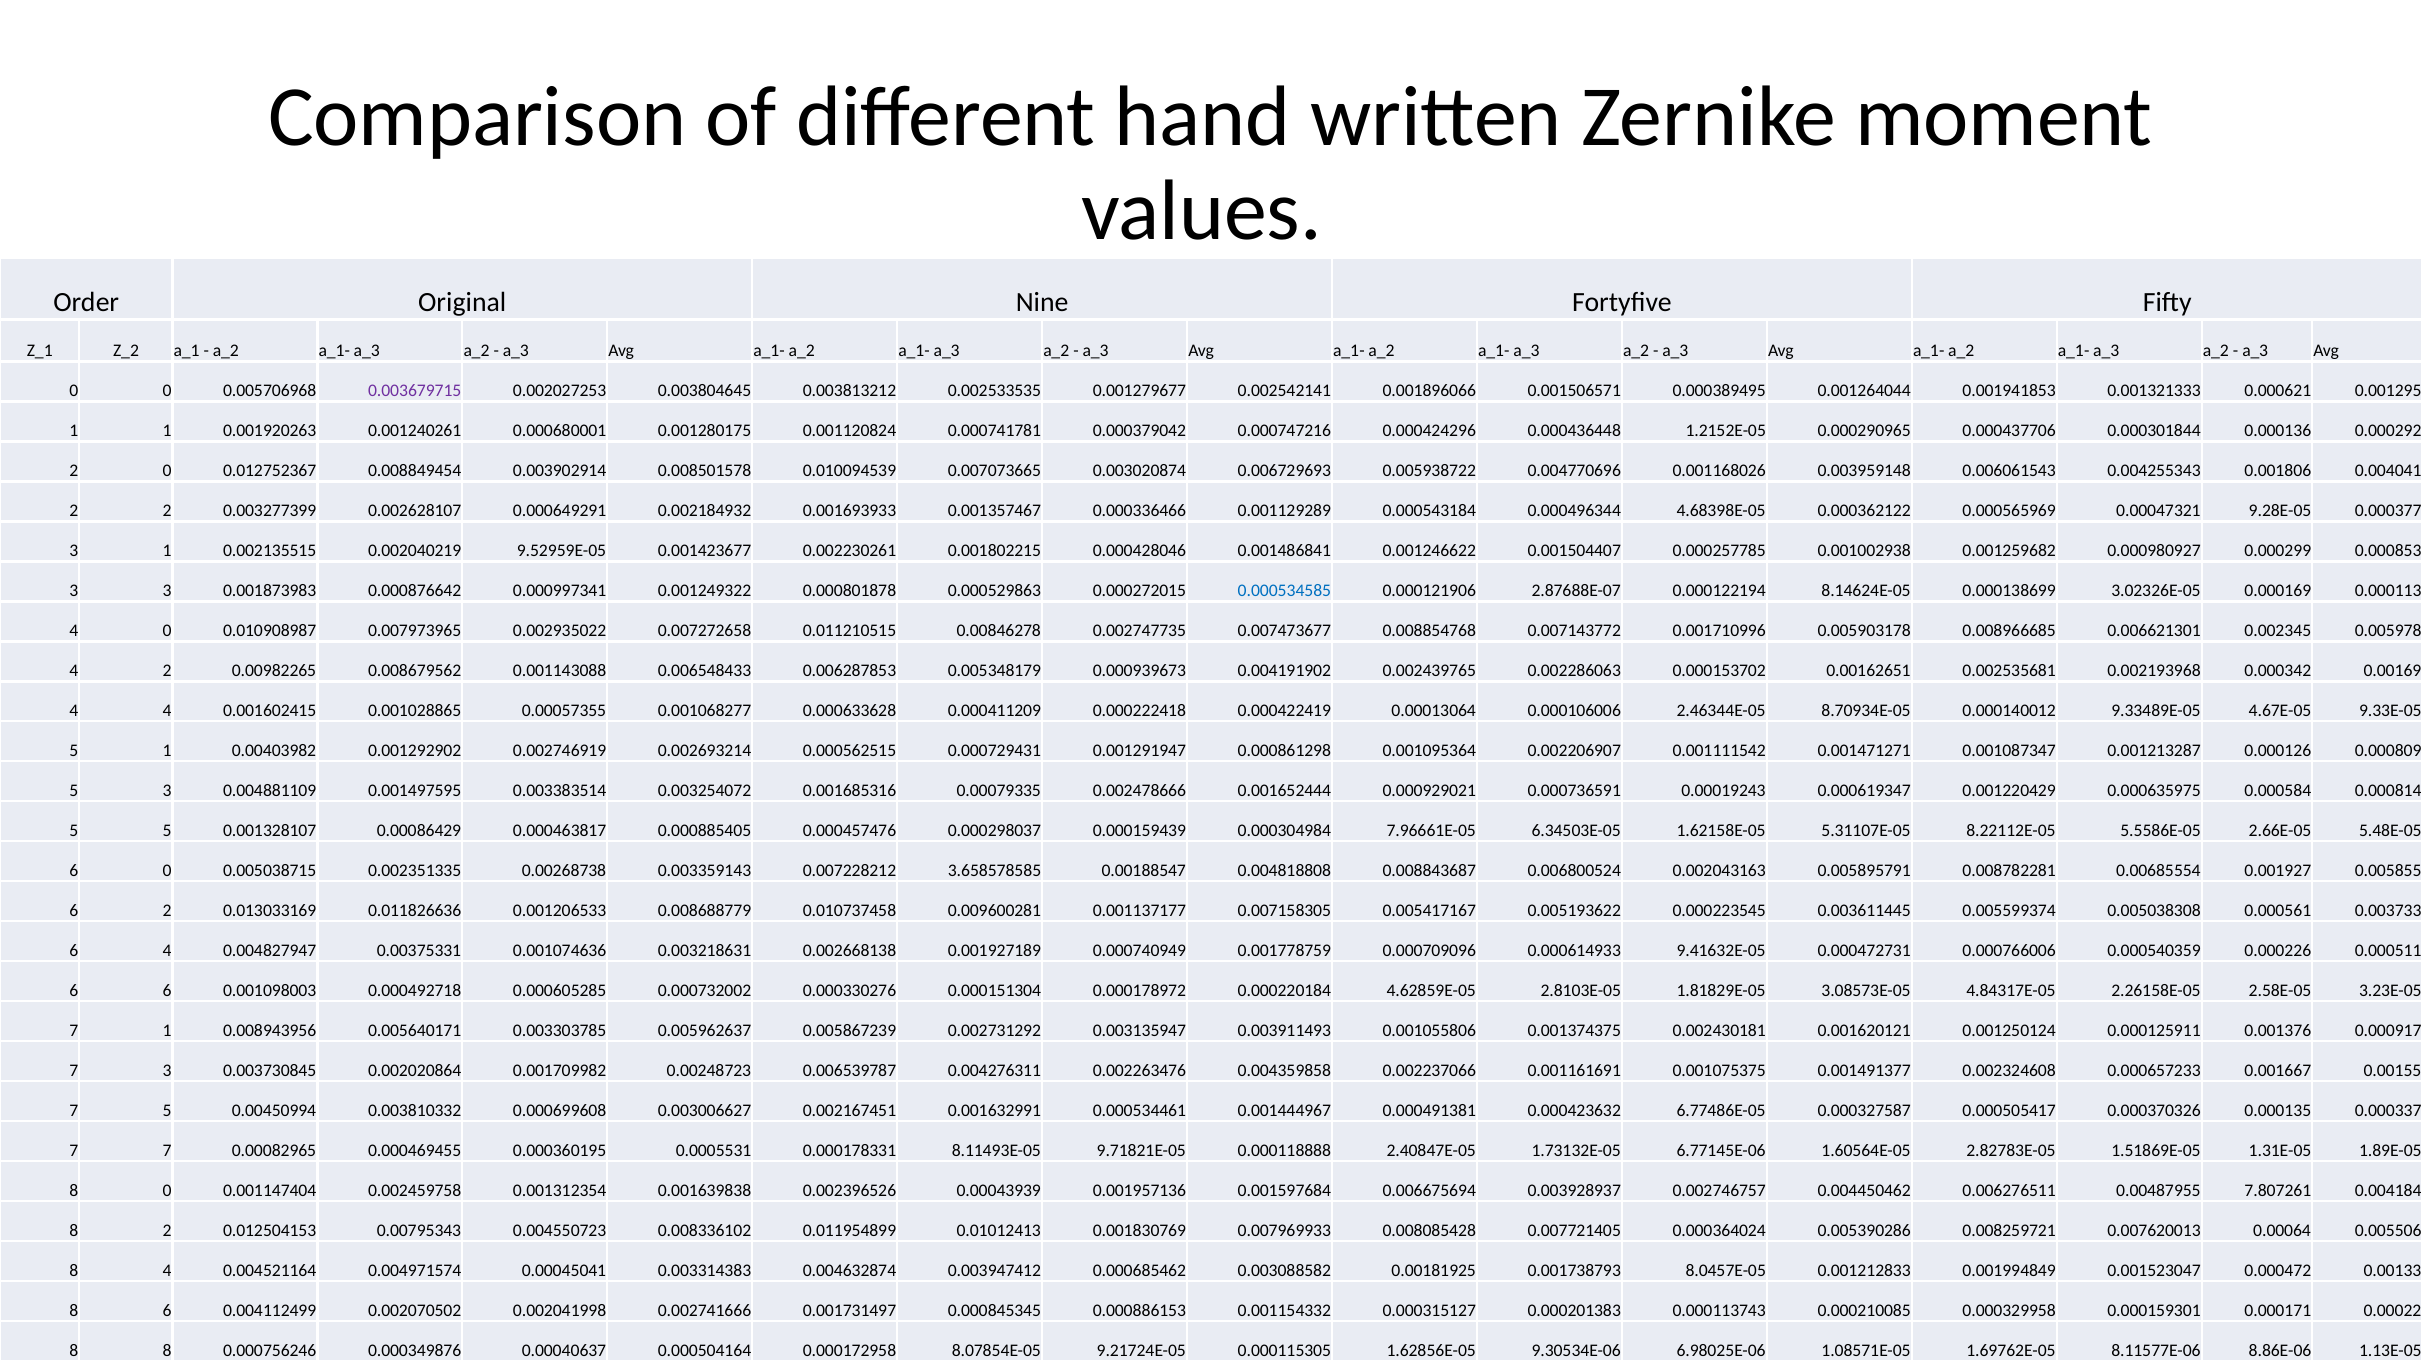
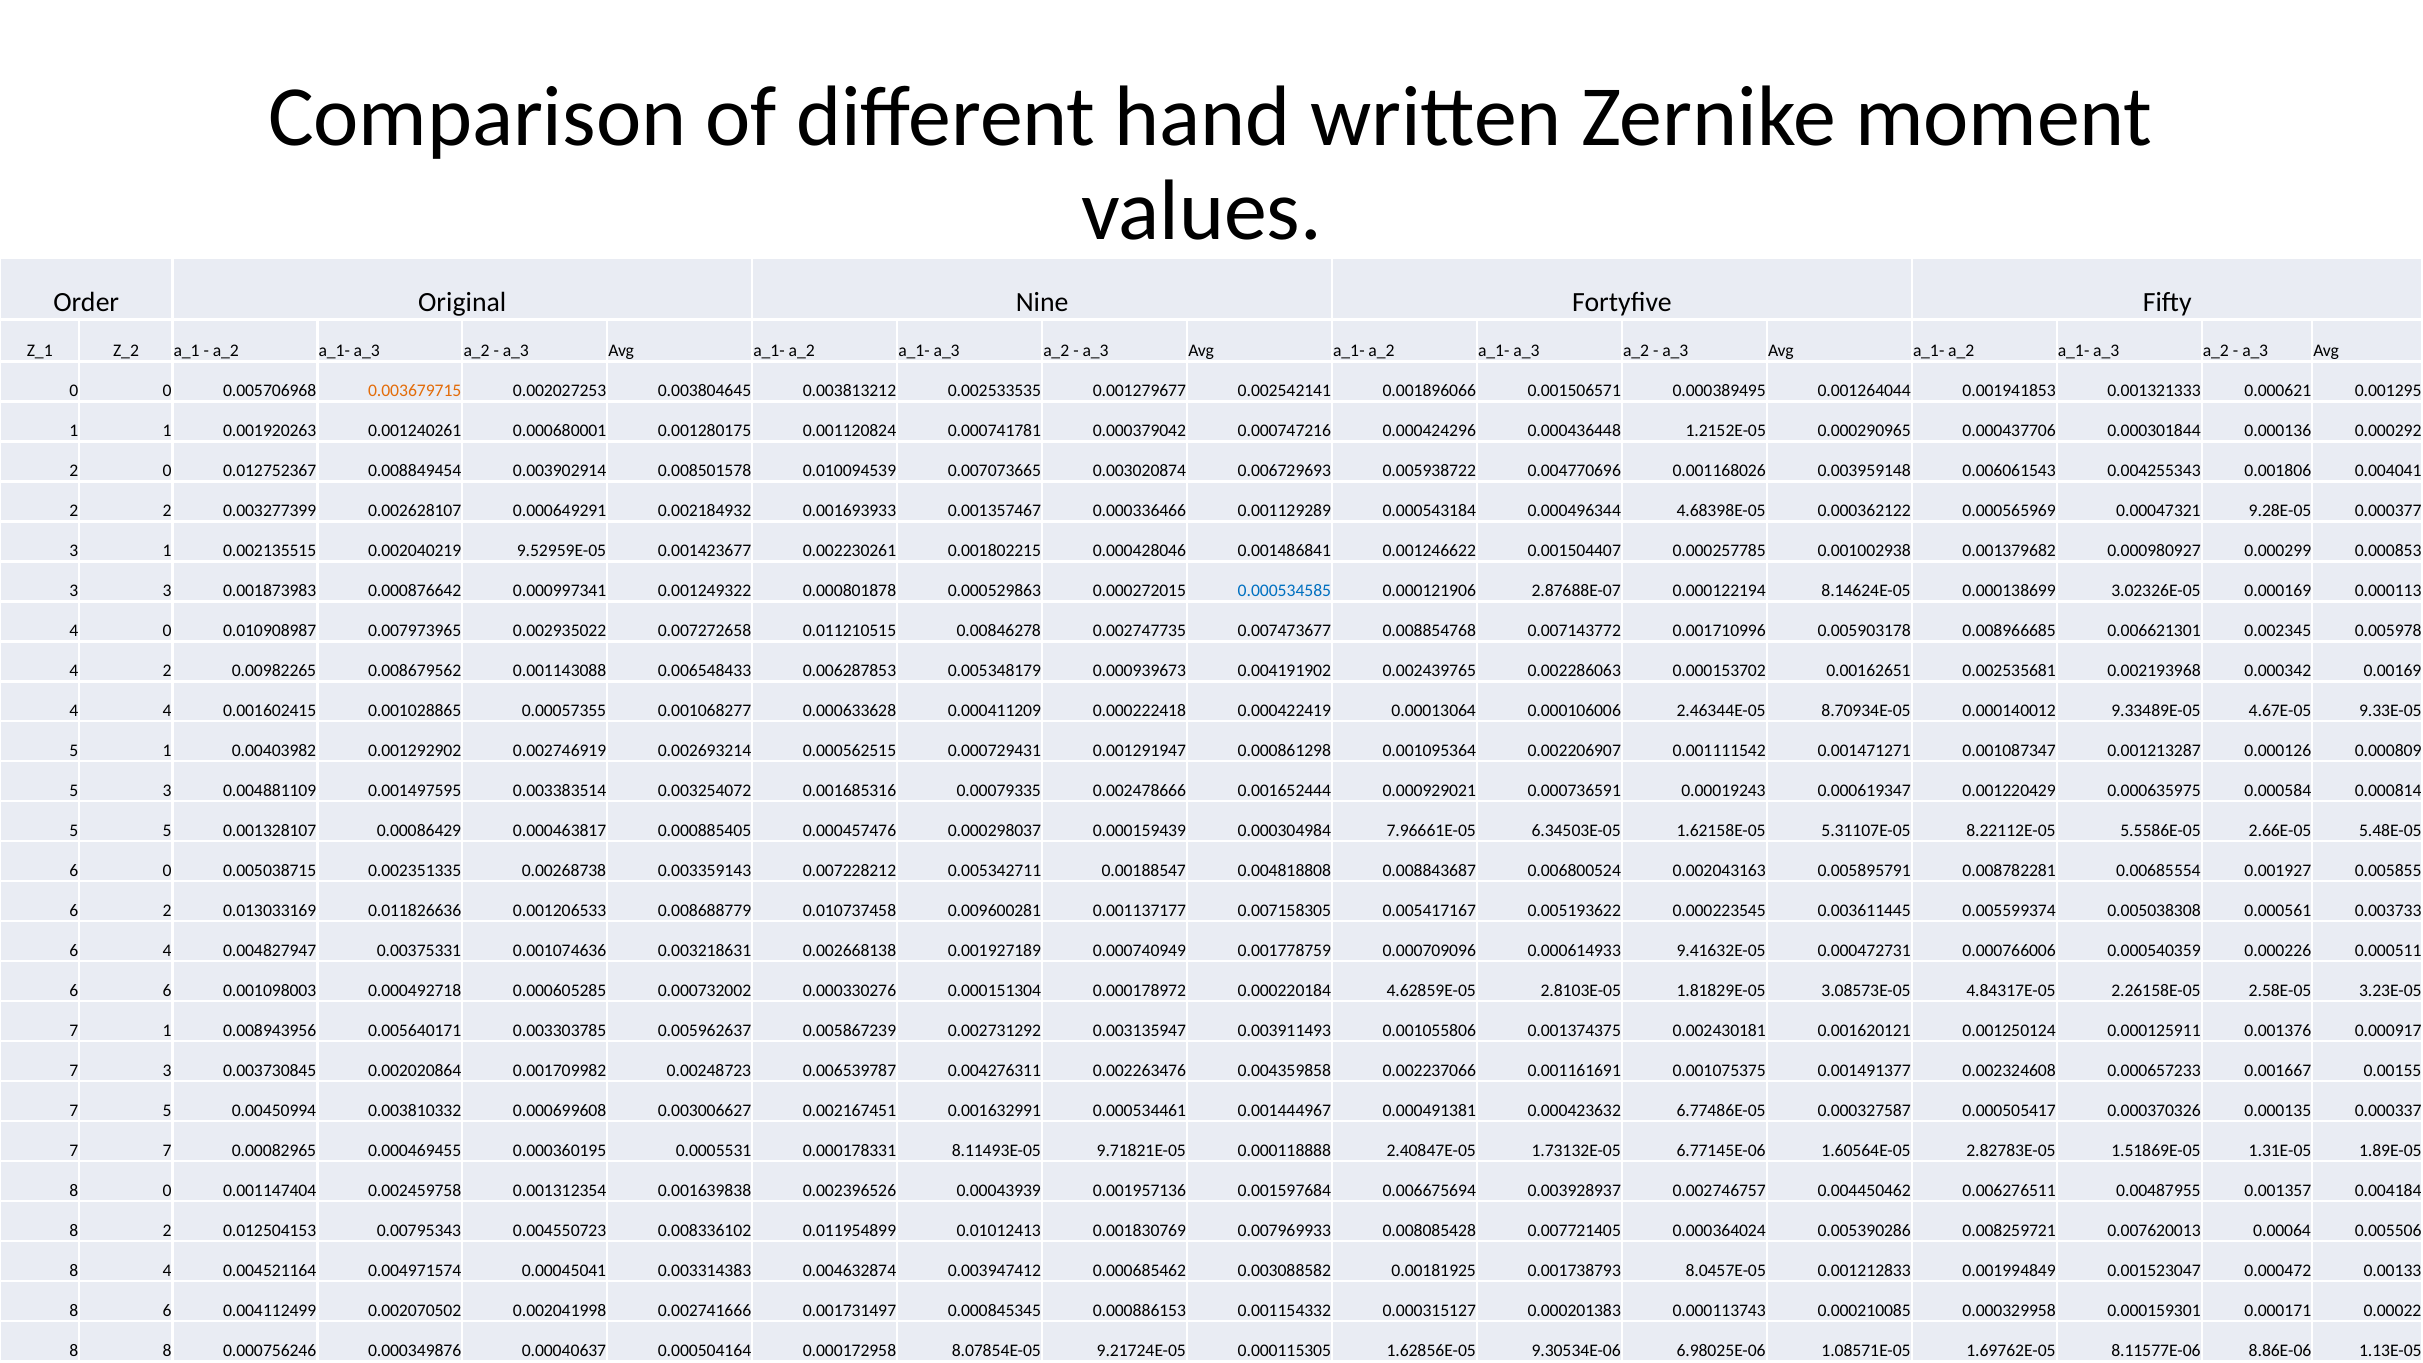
0.003679715 colour: purple -> orange (415, 391)
0.001259682: 0.001259682 -> 0.001379682 (2009, 551)
3.658578585: 3.658578585 -> 0.005342711 (995, 871)
7.807261: 7.807261 -> 0.001357 (2278, 1191)
